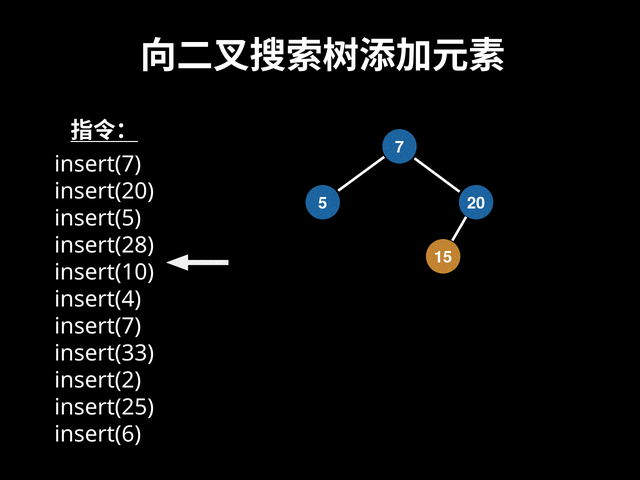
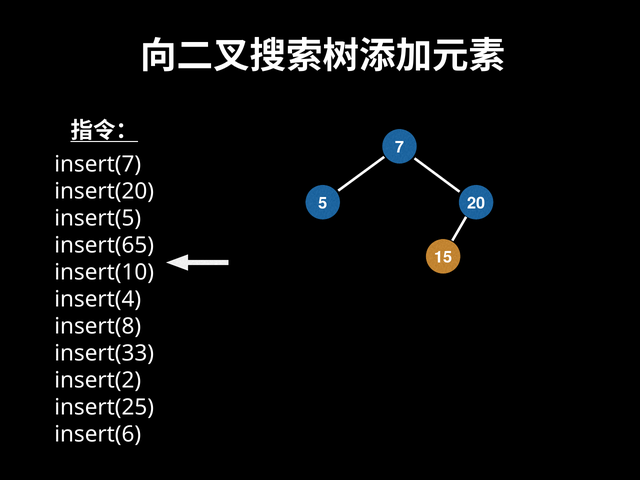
insert(28: insert(28 -> insert(65 (104, 245)
insert(7: insert(7 -> insert(8 (98, 326)
